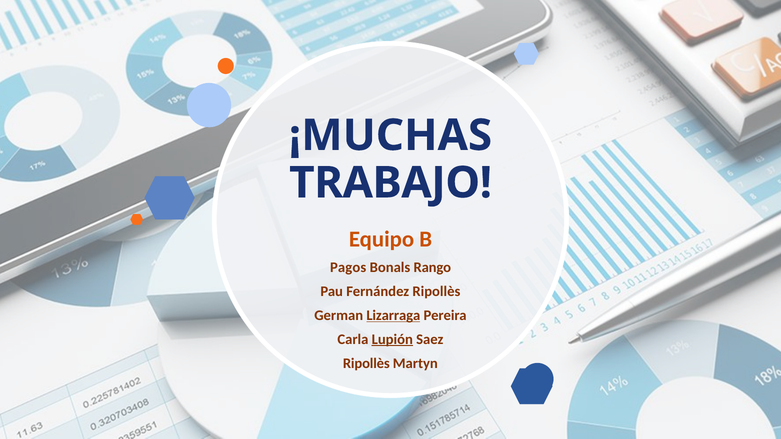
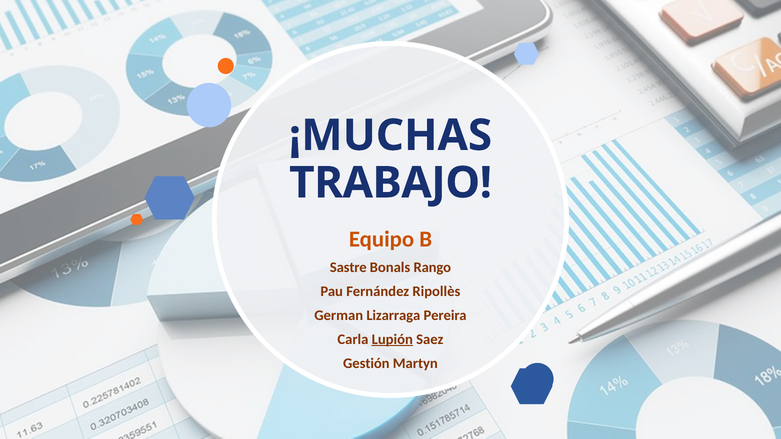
Pagos: Pagos -> Sastre (348, 268)
Lizarraga underline: present -> none (393, 316)
Ripollès: Ripollès -> Gestión (366, 364)
